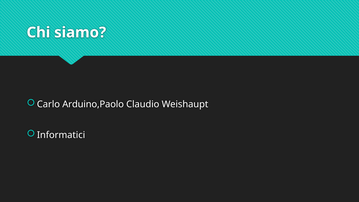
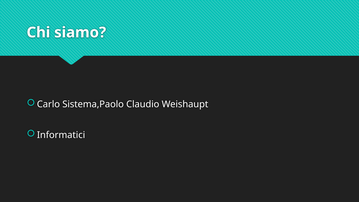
Arduino,Paolo: Arduino,Paolo -> Sistema,Paolo (93, 104)
